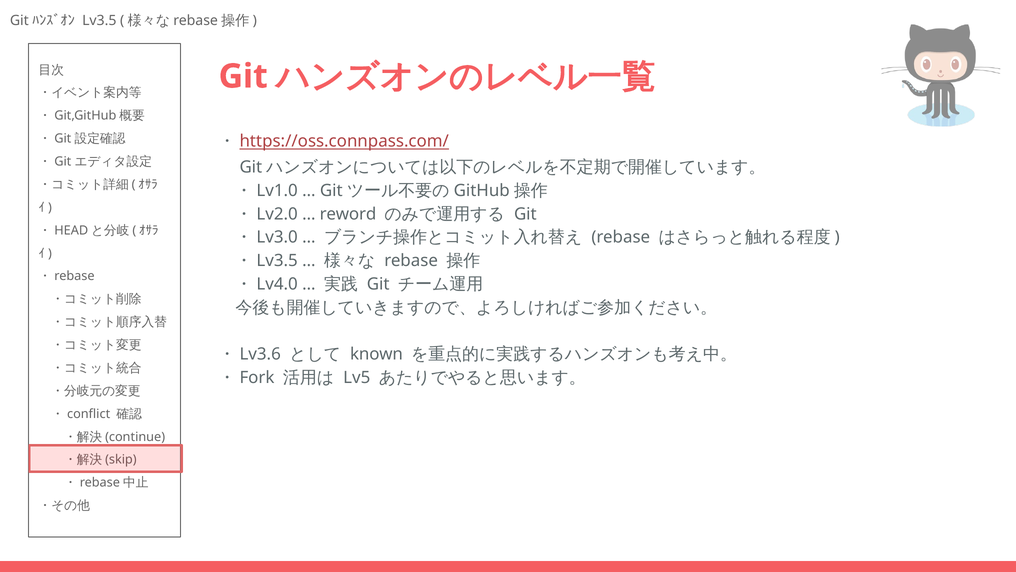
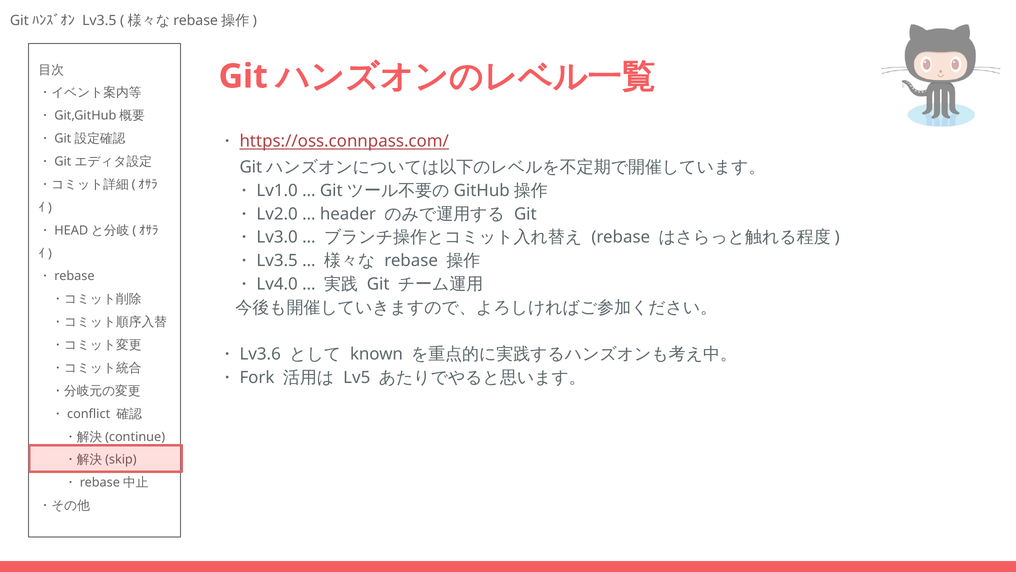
reword: reword -> header (348, 214)
